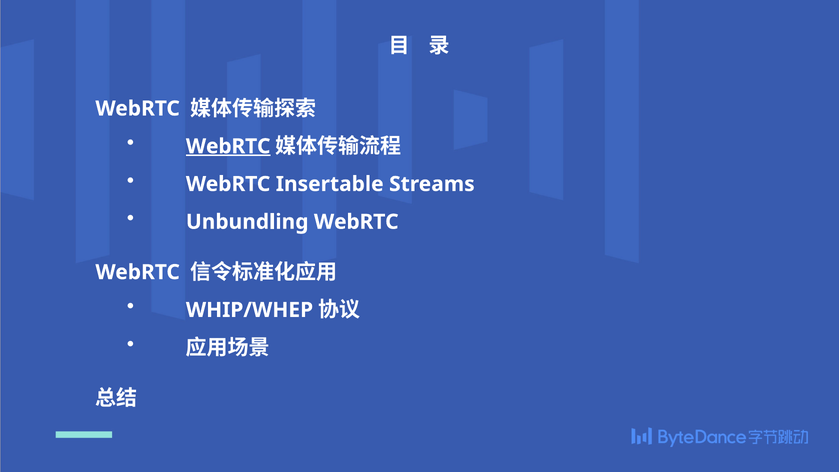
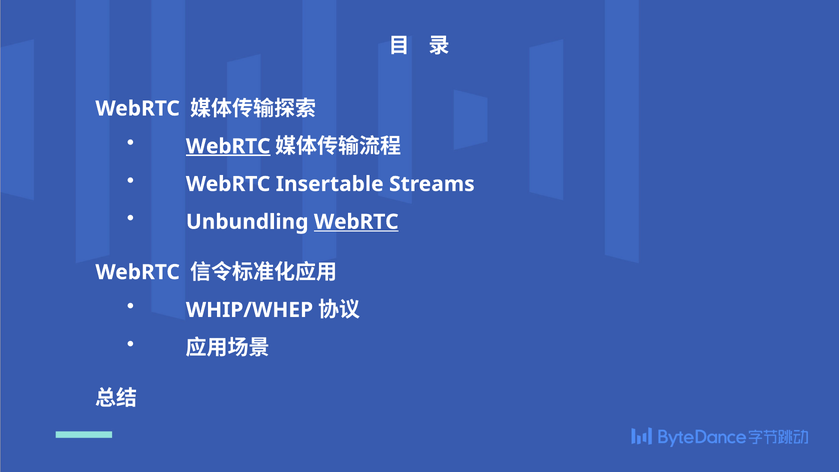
WebRTC underline: none -> present (356, 222)
